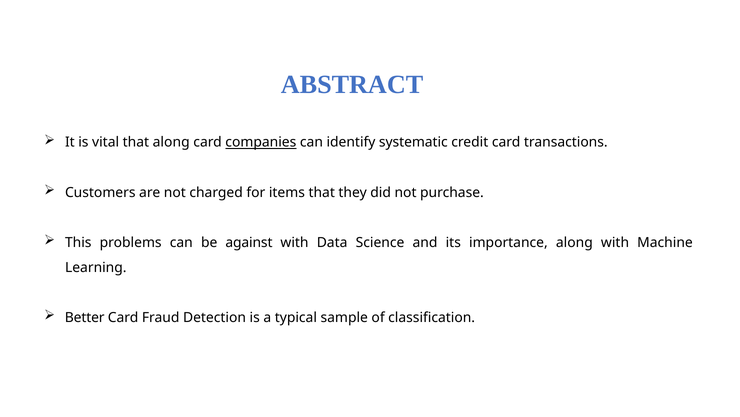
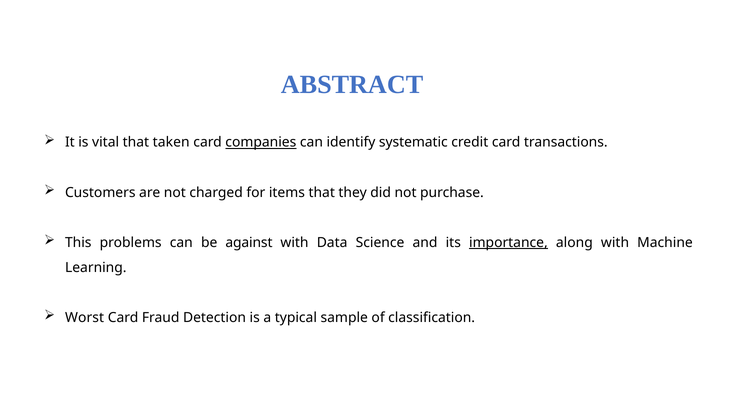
that along: along -> taken (171, 142)
importance underline: none -> present (508, 242)
Better: Better -> Worst (85, 317)
